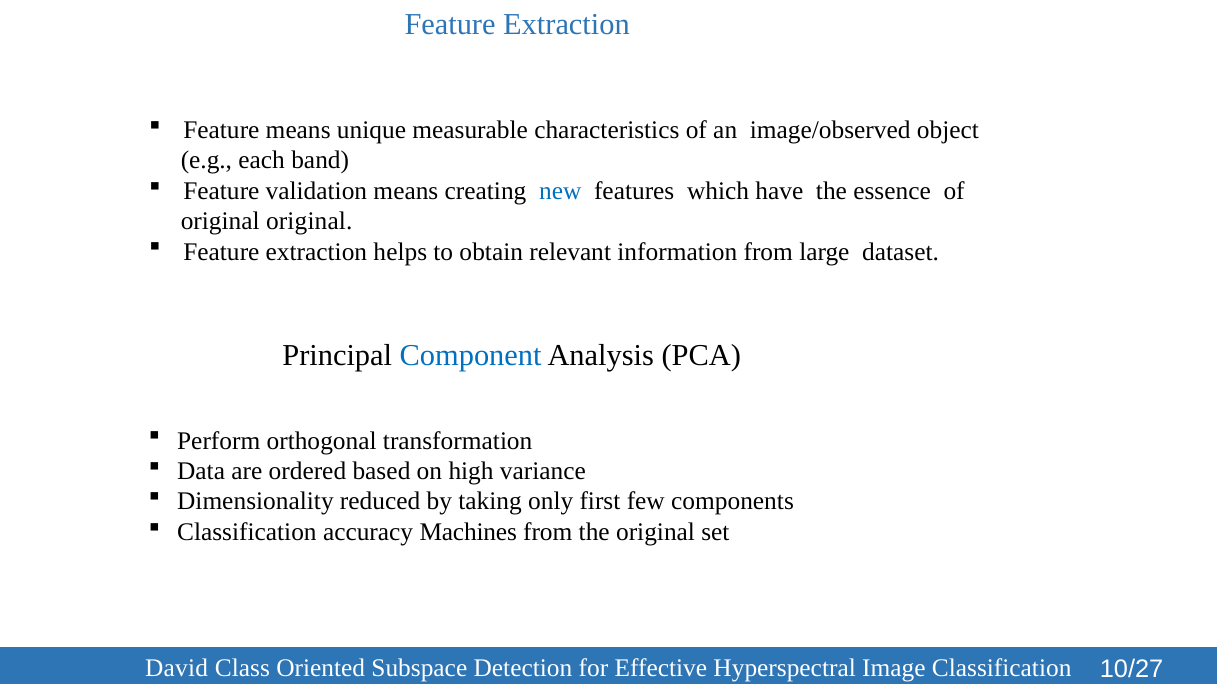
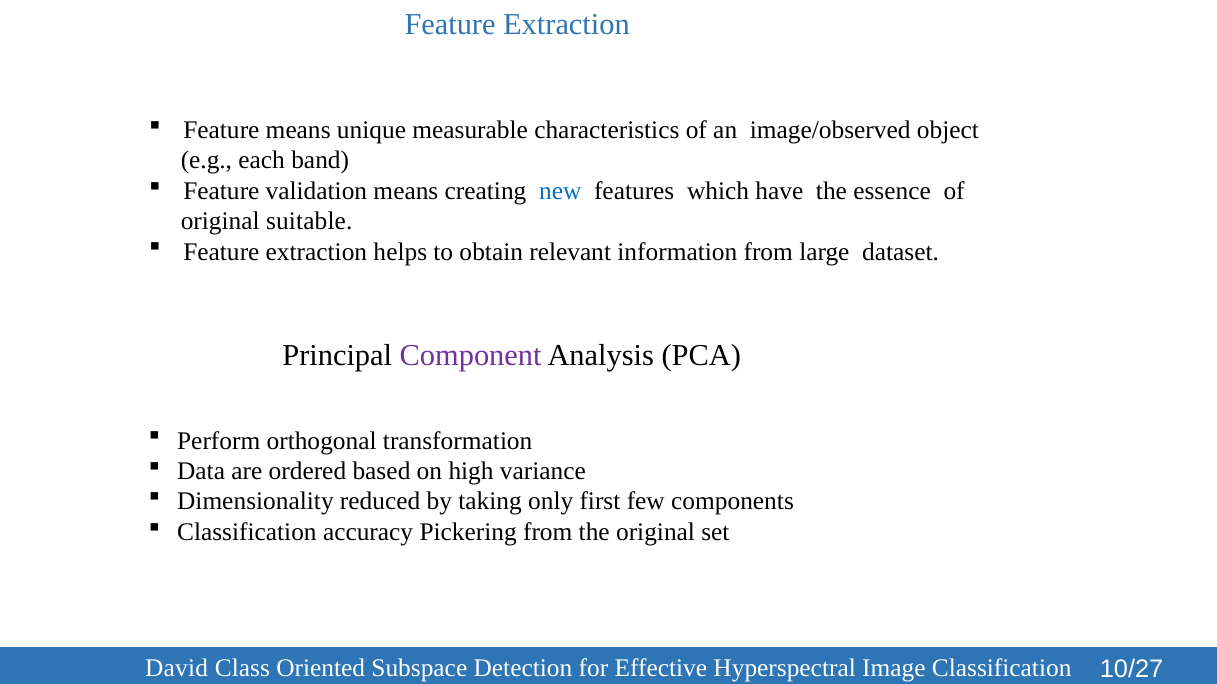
original original: original -> suitable (309, 221)
Component colour: blue -> purple (471, 356)
Machines: Machines -> Pickering (468, 532)
